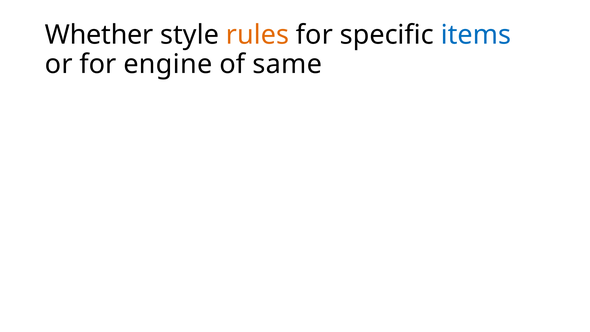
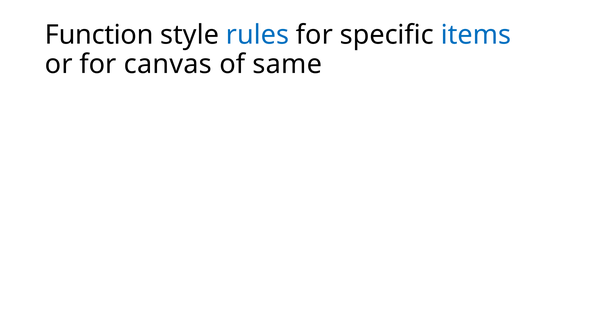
Whether: Whether -> Function (99, 35)
rules colour: orange -> blue (257, 35)
engine: engine -> canvas (168, 64)
